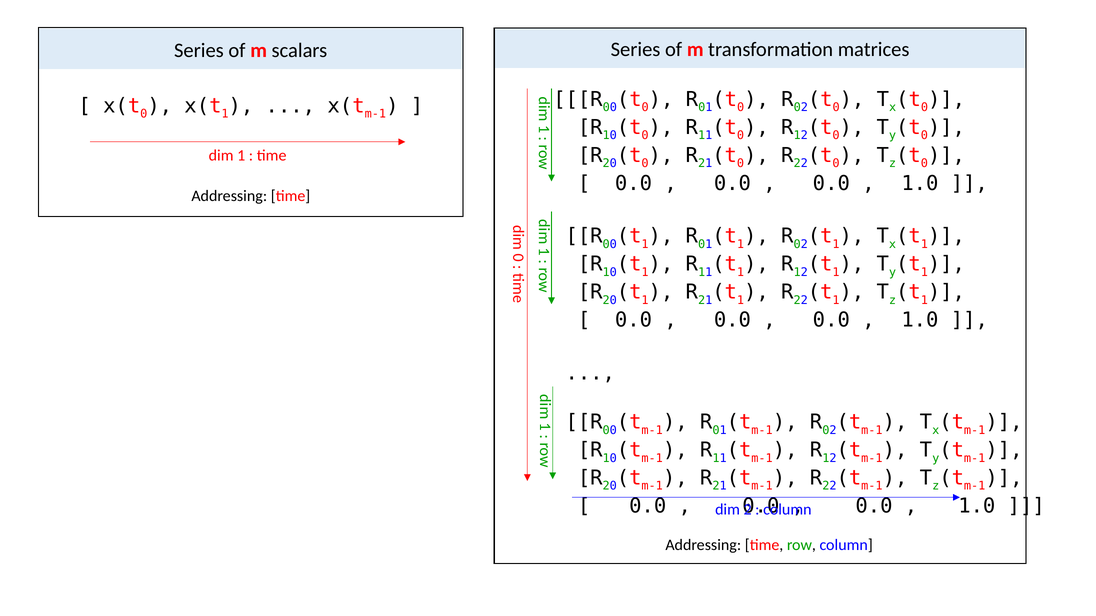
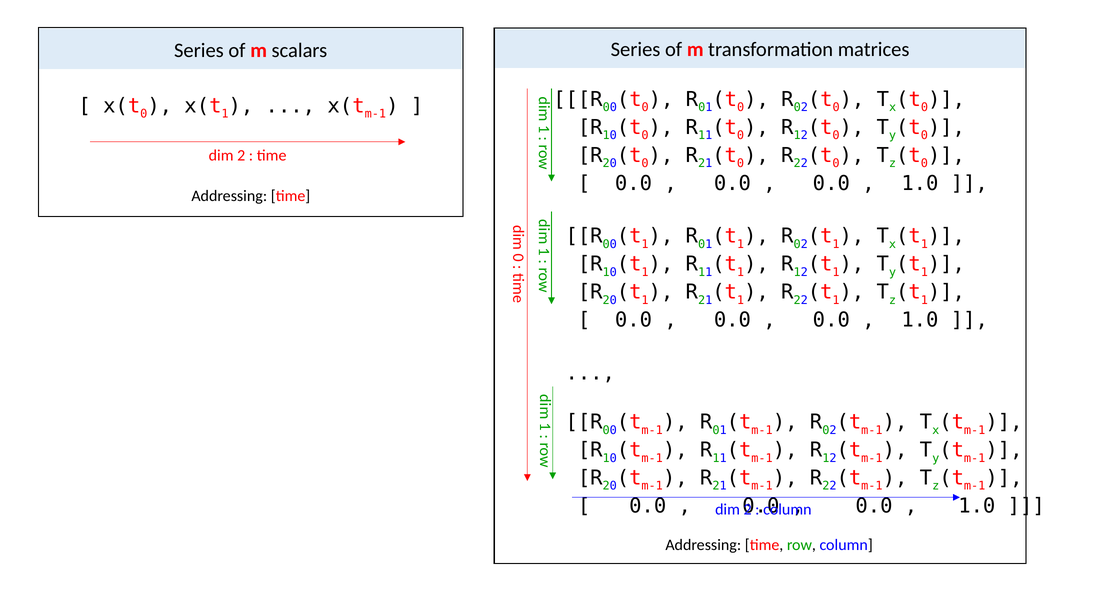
1: 1 -> 2 (241, 156)
